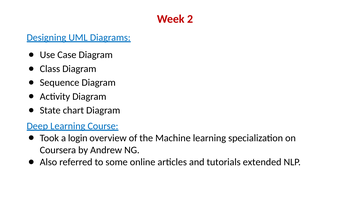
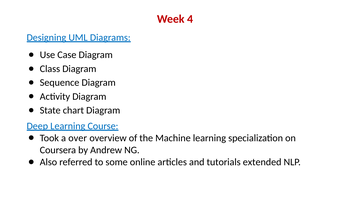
2: 2 -> 4 (190, 19)
login: login -> over (78, 138)
